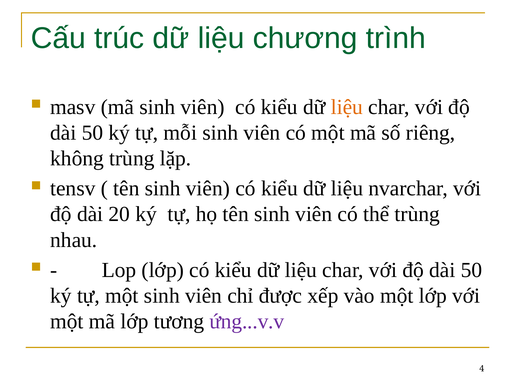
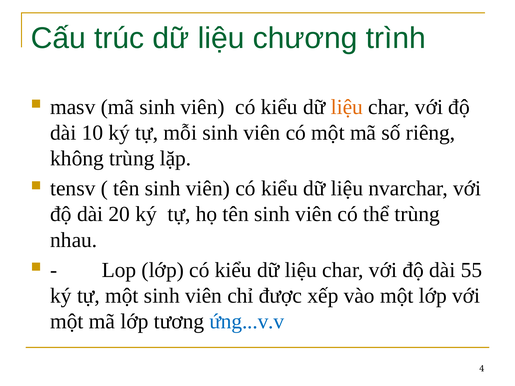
50: 50 -> 10 (92, 133)
50: 50 -> 55 (471, 270)
ứng...v.v colour: purple -> blue (247, 322)
